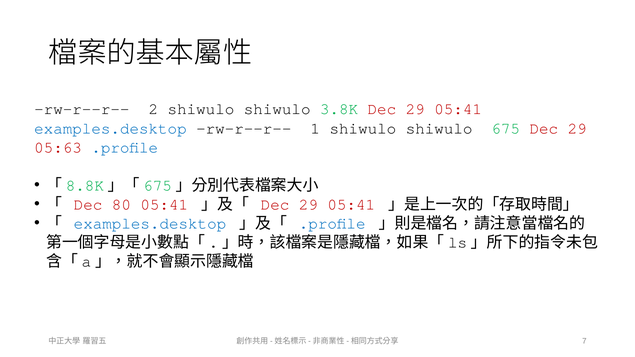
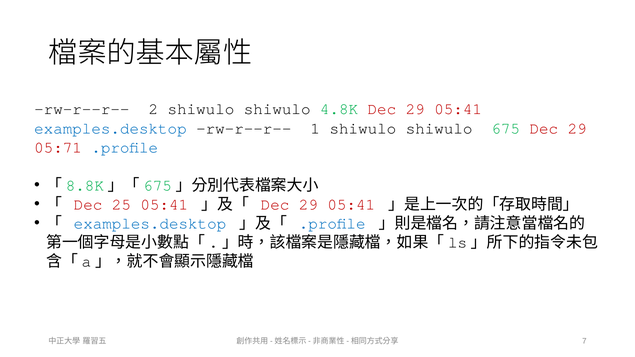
3.8K: 3.8K -> 4.8K (339, 109)
05:63: 05:63 -> 05:71 (58, 147)
80: 80 -> 25 (121, 205)
